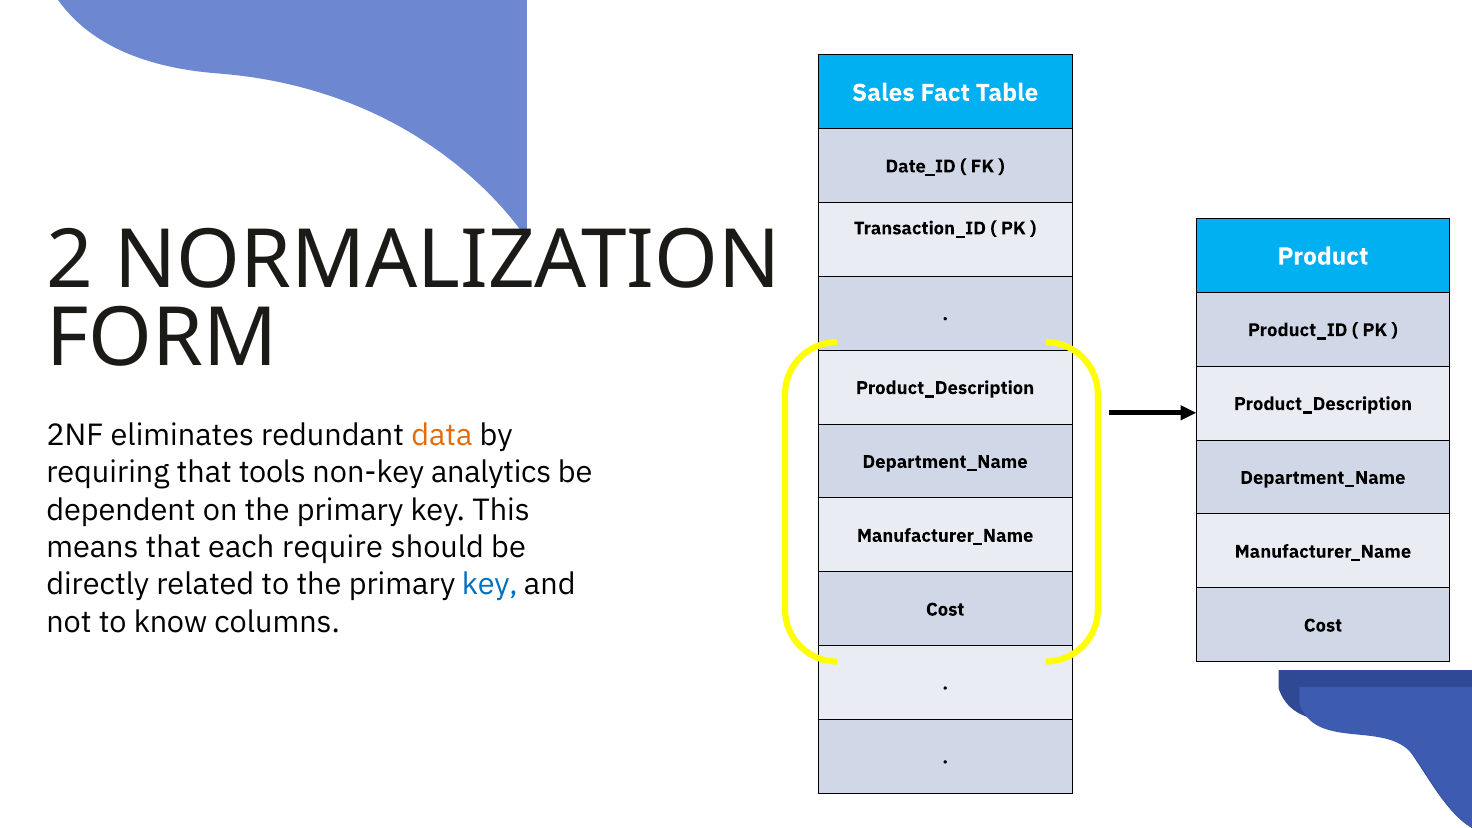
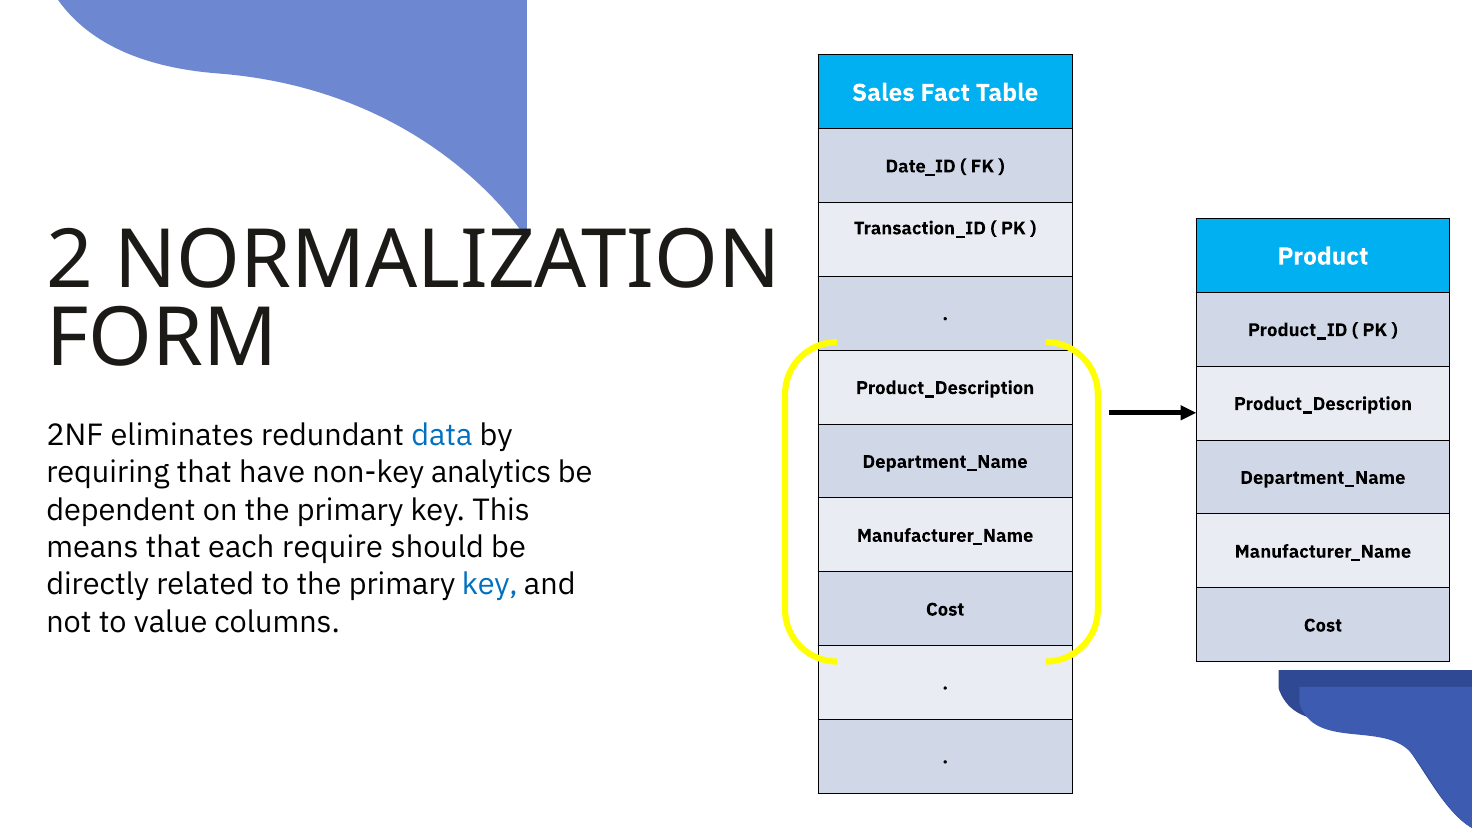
data colour: orange -> blue (442, 435)
tools: tools -> have (272, 473)
know: know -> value (171, 622)
